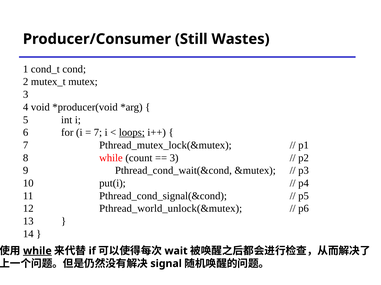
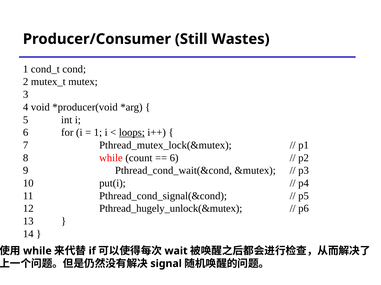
7: 7 -> 1 (98, 133)
3: 3 -> 6 (174, 158)
Pthread_world_unlock(&mutex: Pthread_world_unlock(&mutex -> Pthread_hugely_unlock(&mutex (171, 209)
while underline: present -> none (37, 252)
